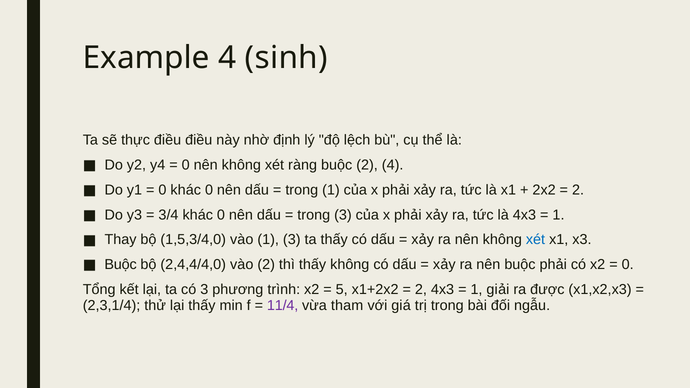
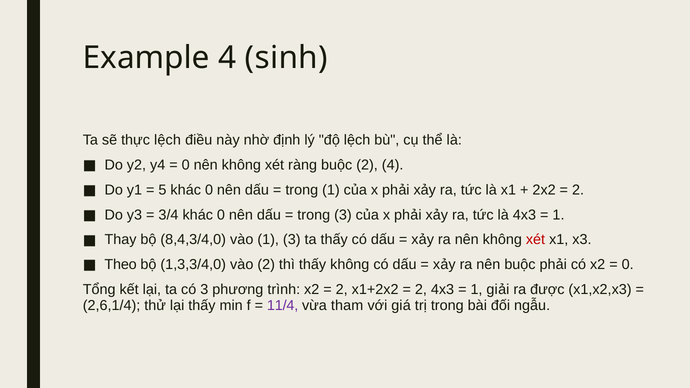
thực điều: điều -> lệch (168, 140)
0: 0 -> 5 (162, 190)
1,5,3/4,0: 1,5,3/4,0 -> 8,4,3/4,0 (193, 240)
xét colour: blue -> red (535, 240)
Buộc: Buộc -> Theo (121, 265)
2,4,4/4,0: 2,4,4/4,0 -> 1,3,3/4,0 (193, 265)
5: 5 -> 2 (342, 289)
2,3,1/4: 2,3,1/4 -> 2,6,1/4 (112, 306)
